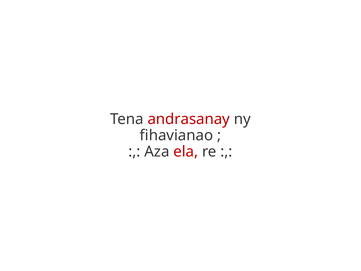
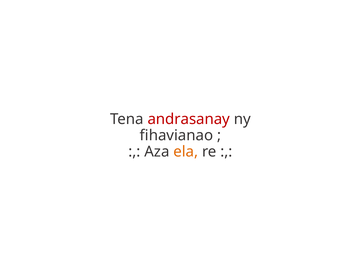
ela colour: red -> orange (186, 152)
